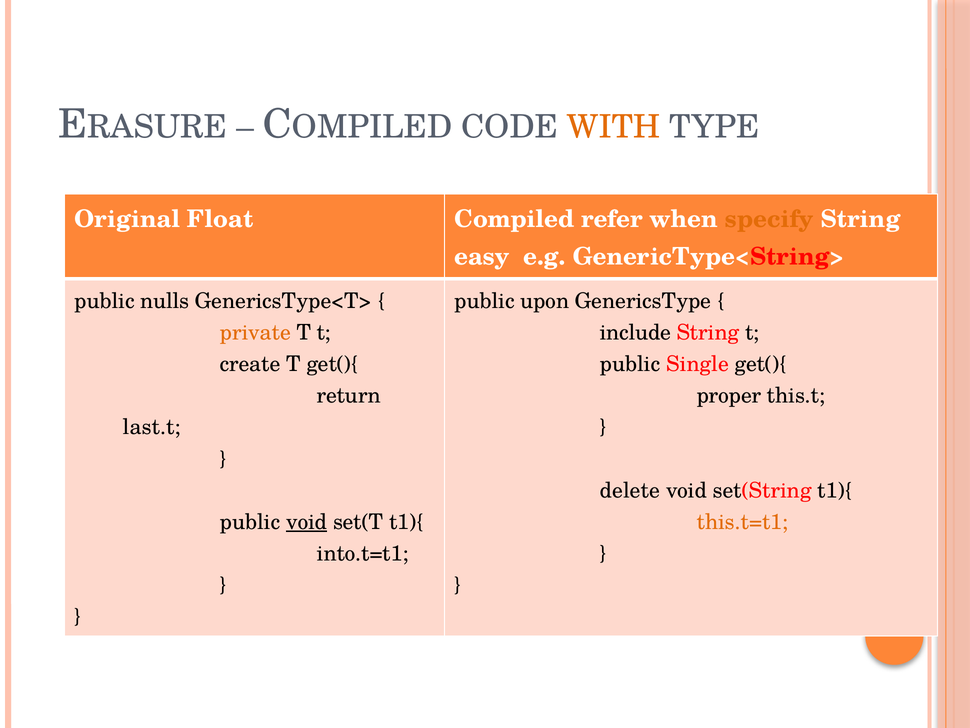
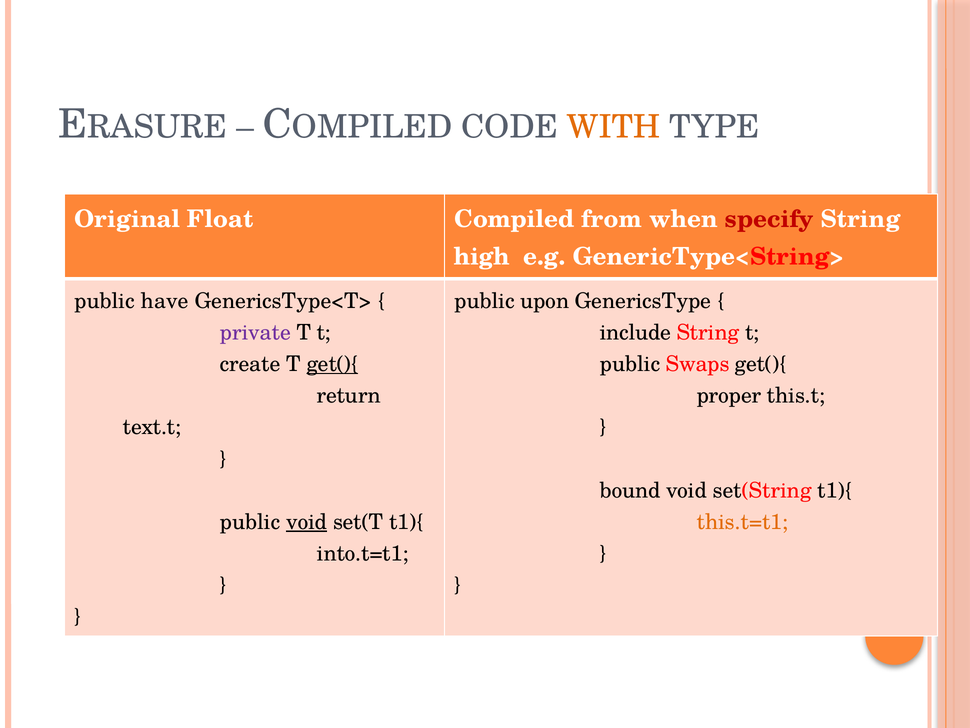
refer: refer -> from (612, 219)
specify colour: orange -> red (769, 219)
easy: easy -> high (482, 257)
nulls: nulls -> have (165, 301)
private colour: orange -> purple (255, 332)
get(){ underline: none -> present (332, 364)
Single: Single -> Swaps (698, 364)
last.t: last.t -> text.t (152, 427)
delete: delete -> bound (630, 490)
